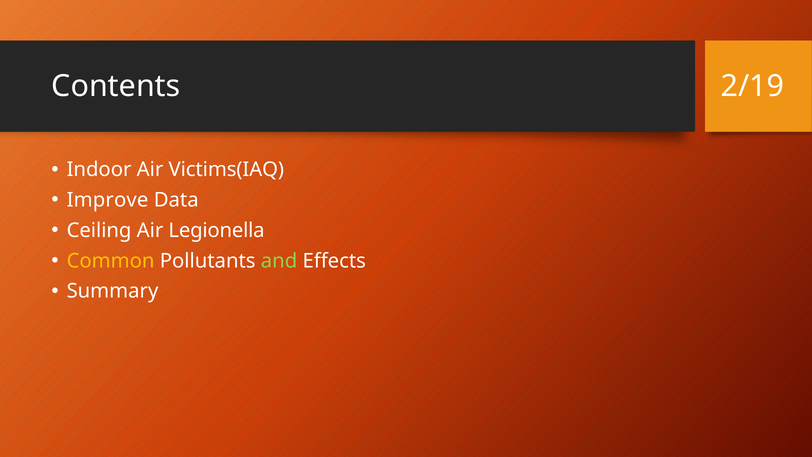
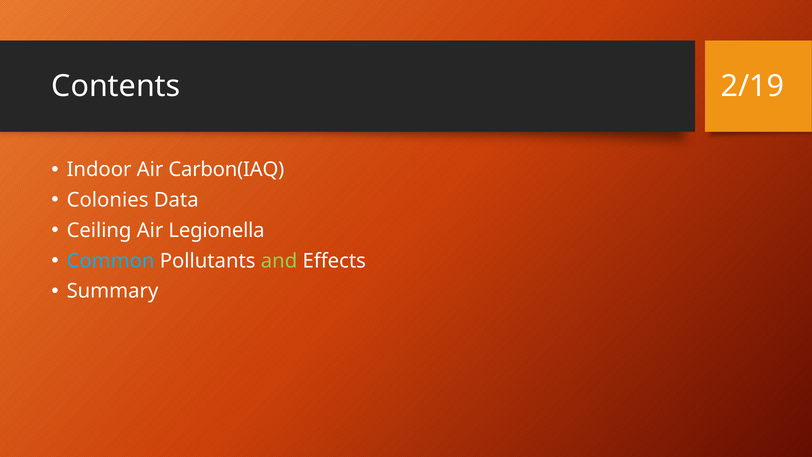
Victims(IAQ: Victims(IAQ -> Carbon(IAQ (226, 170)
Improve: Improve -> Colonies (108, 200)
Common colour: yellow -> light blue (111, 261)
